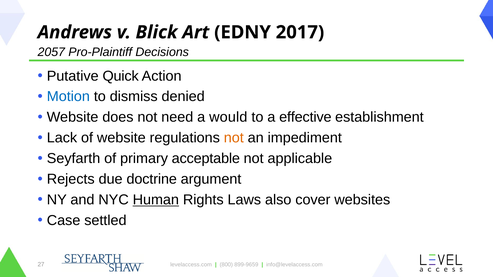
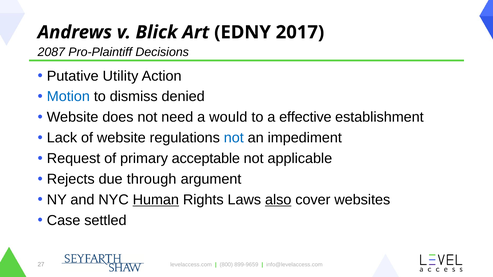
2057: 2057 -> 2087 (51, 52)
Quick: Quick -> Utility (120, 76)
not colour: orange -> blue (234, 138)
Seyfarth: Seyfarth -> Request (74, 159)
doctrine: doctrine -> through (152, 179)
also underline: none -> present (278, 200)
